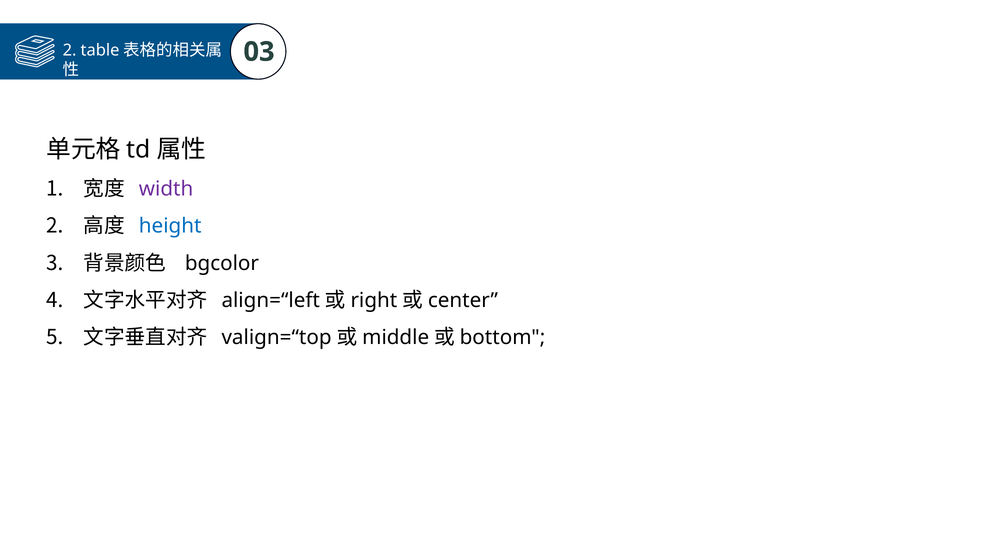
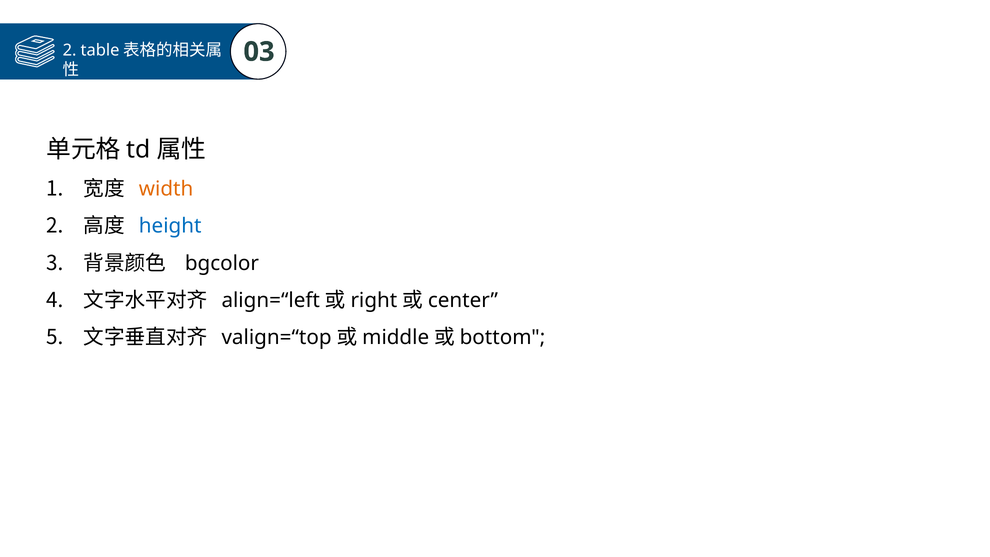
width colour: purple -> orange (166, 189)
